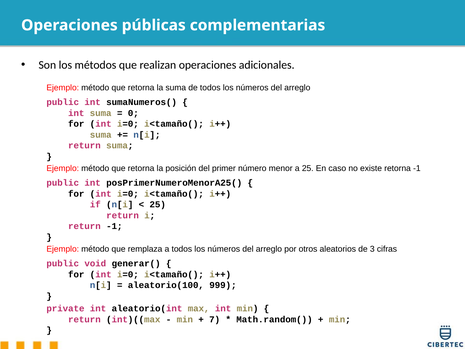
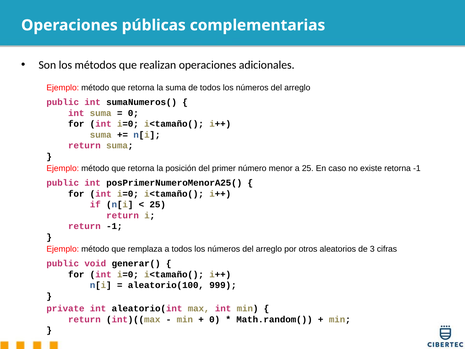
7: 7 -> 0 (215, 319)
